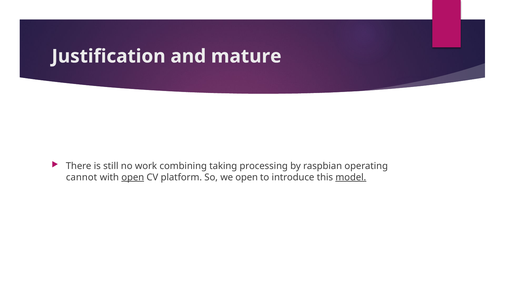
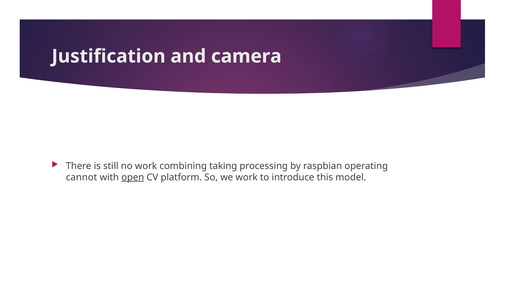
mature: mature -> camera (246, 56)
we open: open -> work (247, 177)
model underline: present -> none (351, 177)
